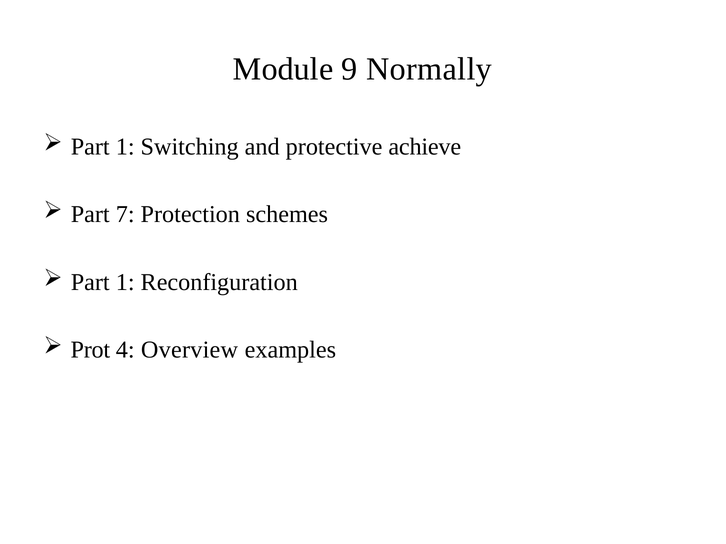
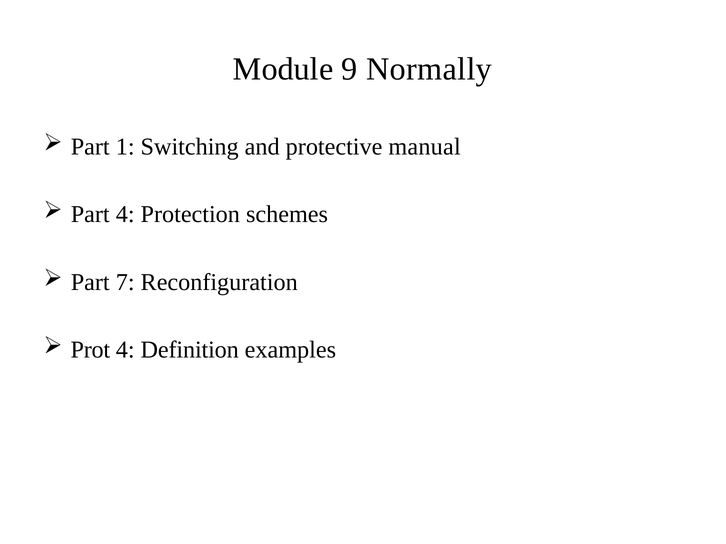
achieve: achieve -> manual (425, 147)
Part 7: 7 -> 4 (125, 215)
1: 1 -> 7 (125, 282)
Overview: Overview -> Definition (190, 350)
